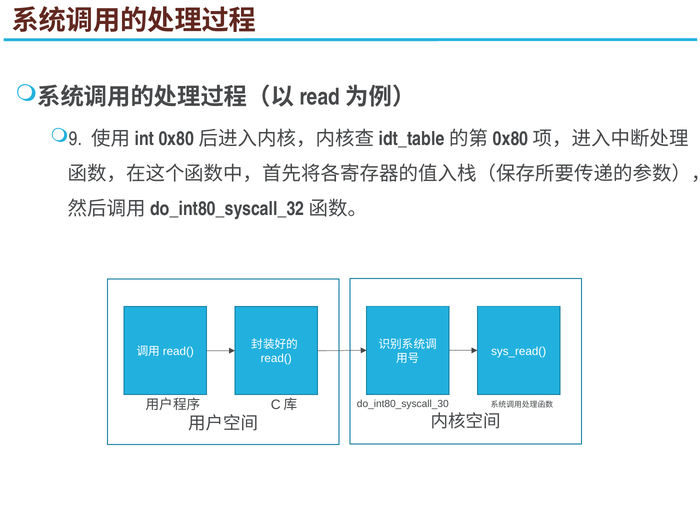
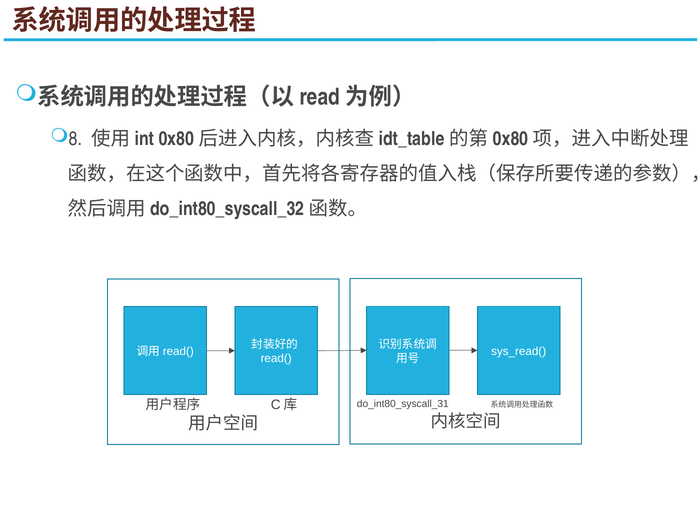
9: 9 -> 8 (75, 139)
do_int80_syscall_30: do_int80_syscall_30 -> do_int80_syscall_31 (403, 404)
